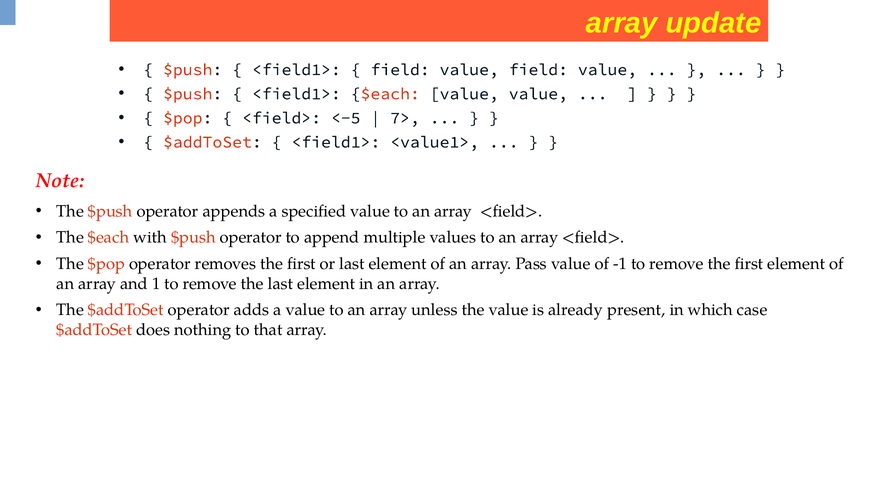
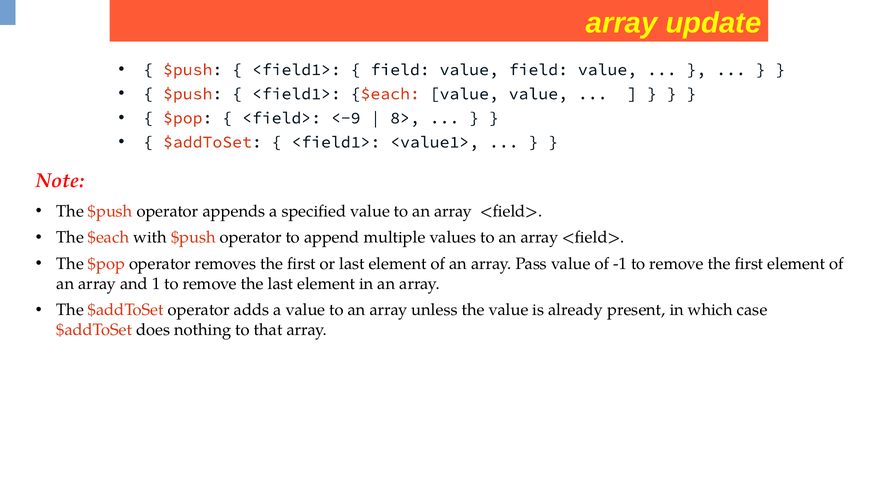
<-5: <-5 -> <-9 (346, 118)
7>: 7> -> 8> (405, 118)
